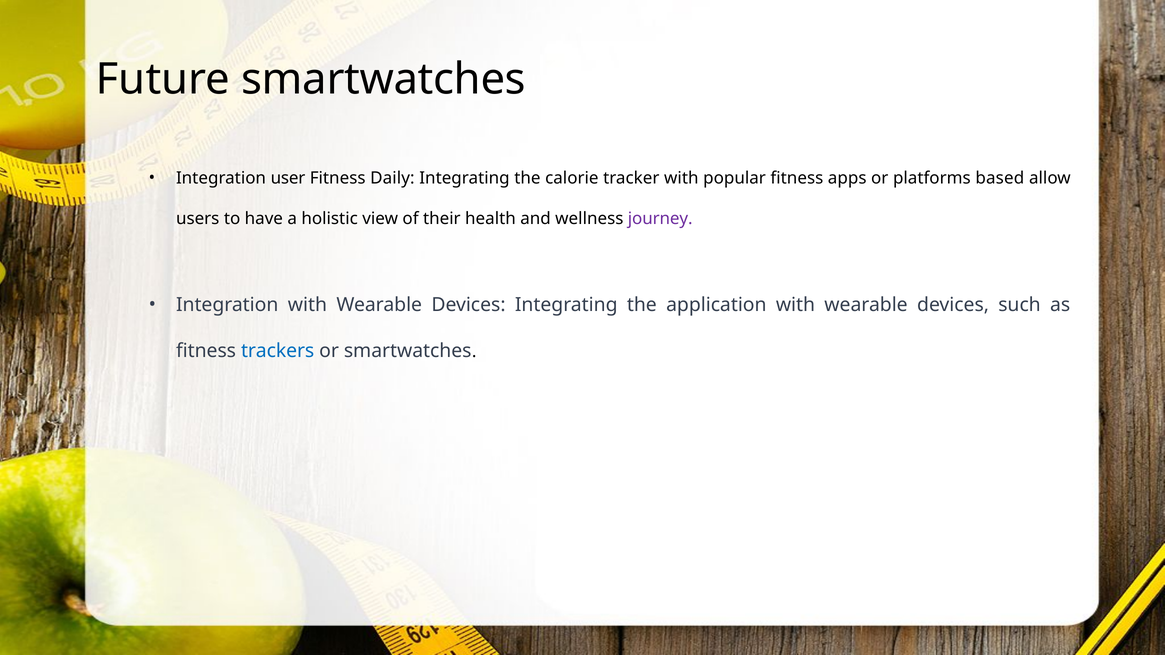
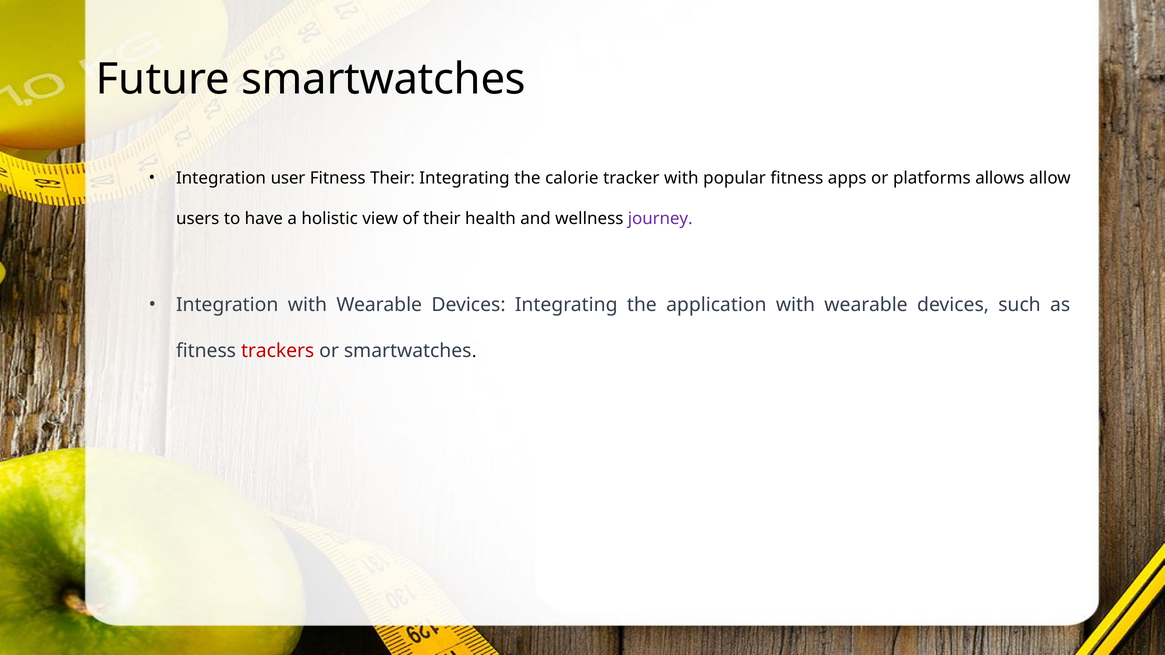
Fitness Daily: Daily -> Their (393, 178)
based: based -> allows (1000, 178)
trackers colour: blue -> red (278, 351)
